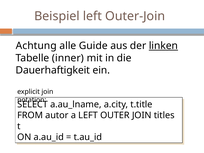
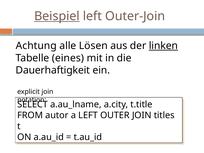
Beispiel underline: none -> present (57, 16)
Guide: Guide -> Lösen (93, 46)
inner: inner -> eines (68, 58)
